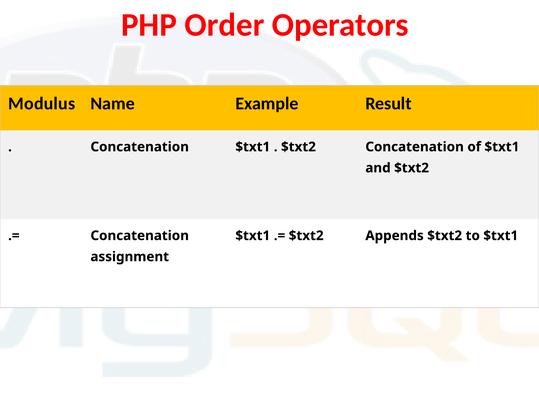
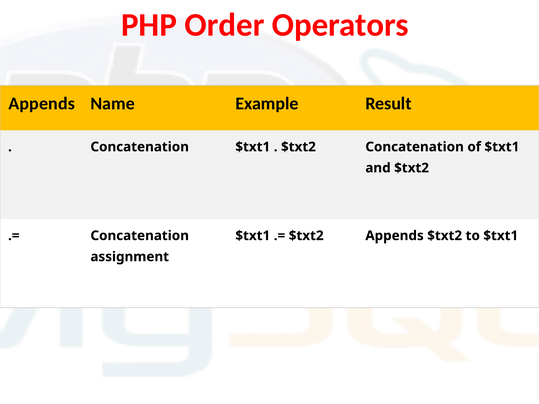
Modulus: Modulus -> Appends (42, 104)
